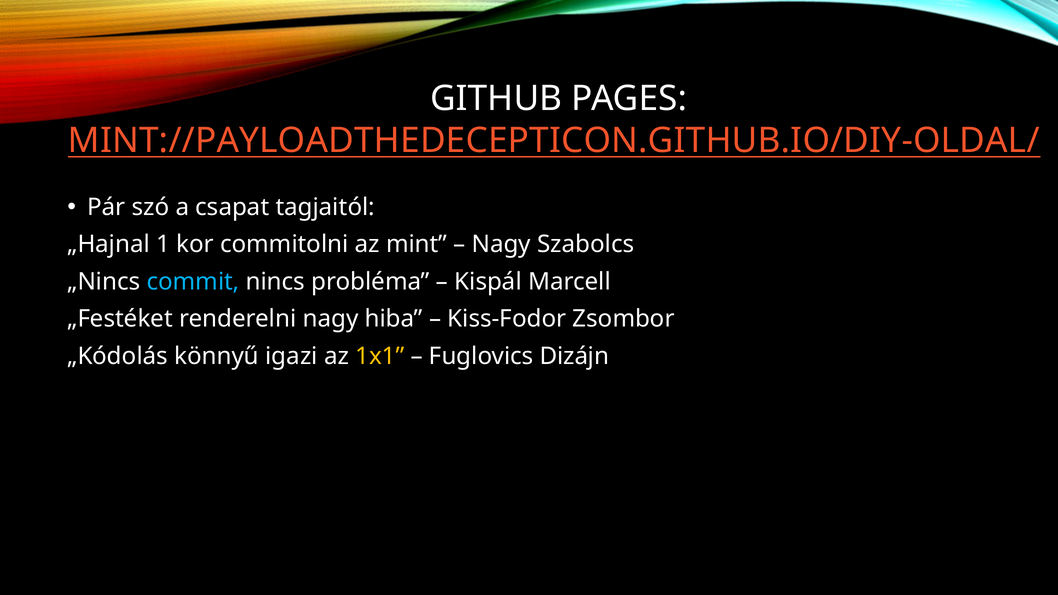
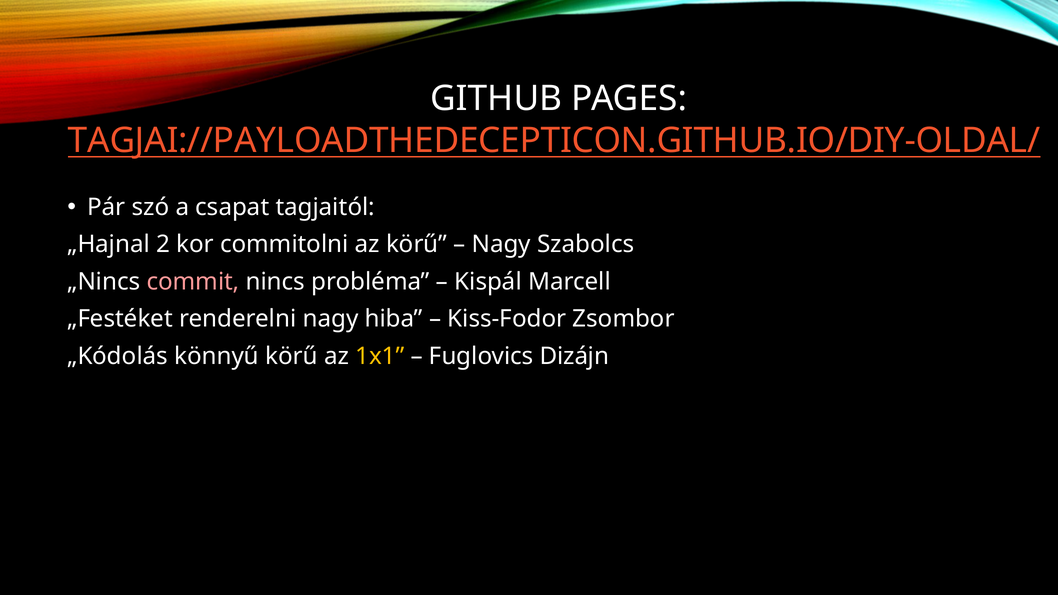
MINT://PAYLOADTHEDECEPTICON.GITHUB.IO/DIY-OLDAL/: MINT://PAYLOADTHEDECEPTICON.GITHUB.IO/DIY-OLDAL/ -> TAGJAI://PAYLOADTHEDECEPTICON.GITHUB.IO/DIY-OLDAL/ (554, 141)
1: 1 -> 2 (163, 245)
az mint: mint -> körű (417, 245)
commit colour: light blue -> pink (193, 282)
könnyű igazi: igazi -> körű (291, 356)
